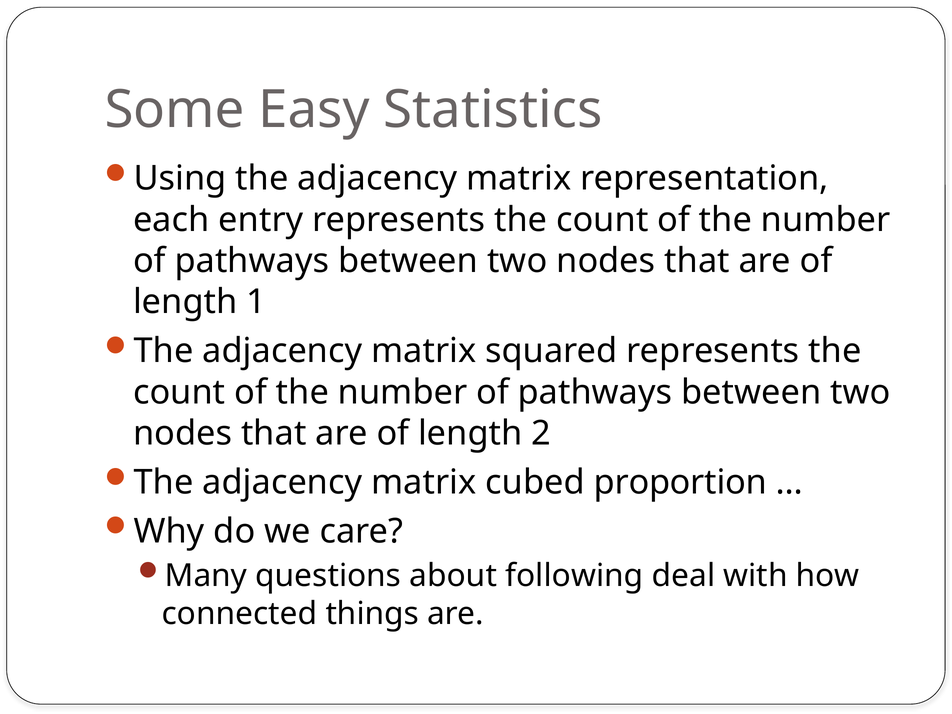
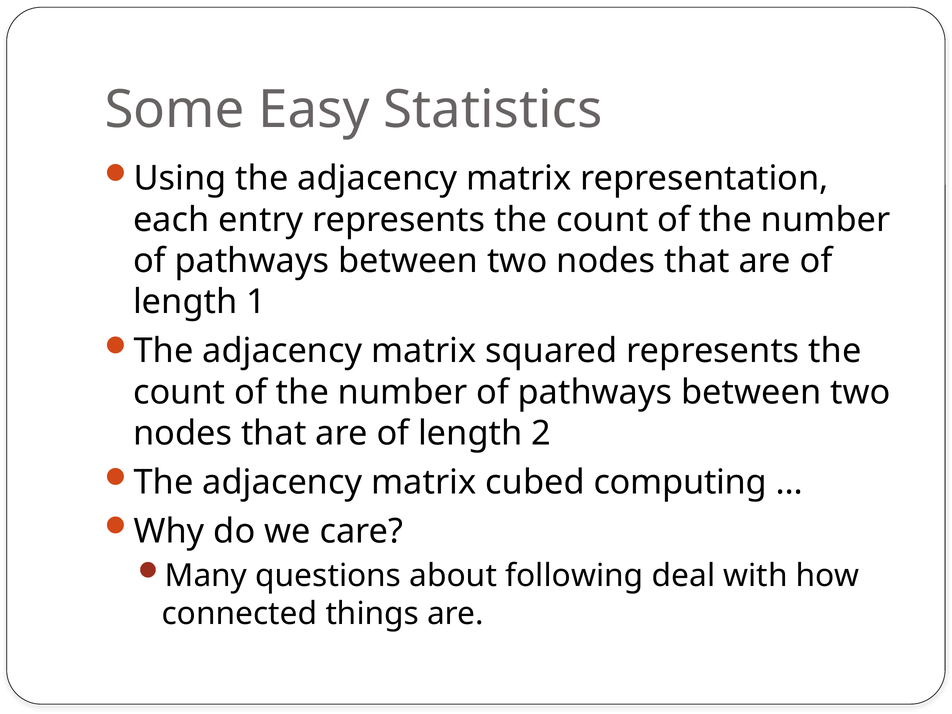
proportion: proportion -> computing (680, 482)
